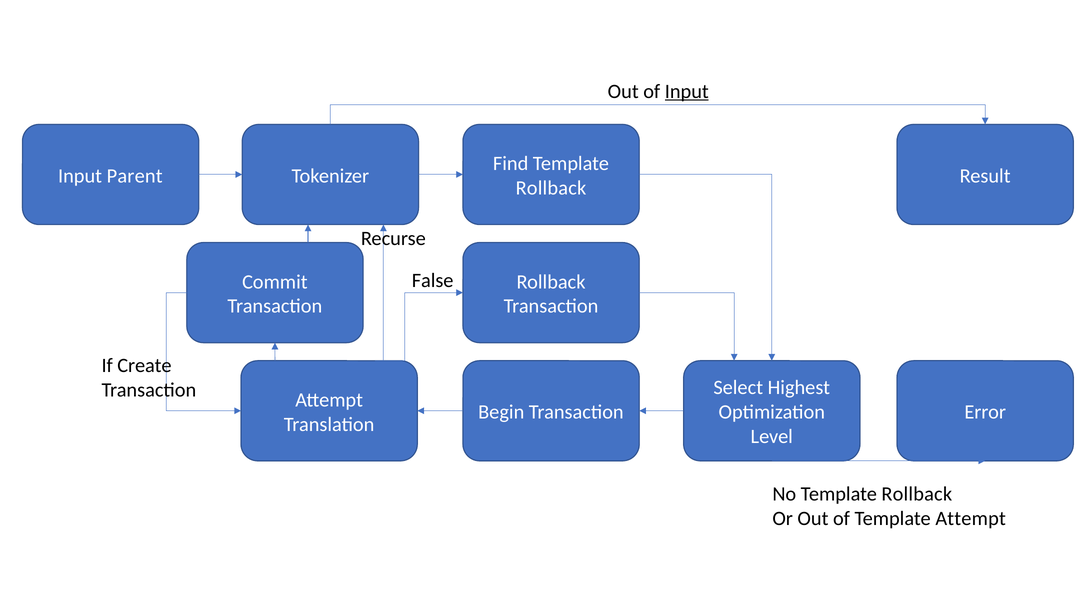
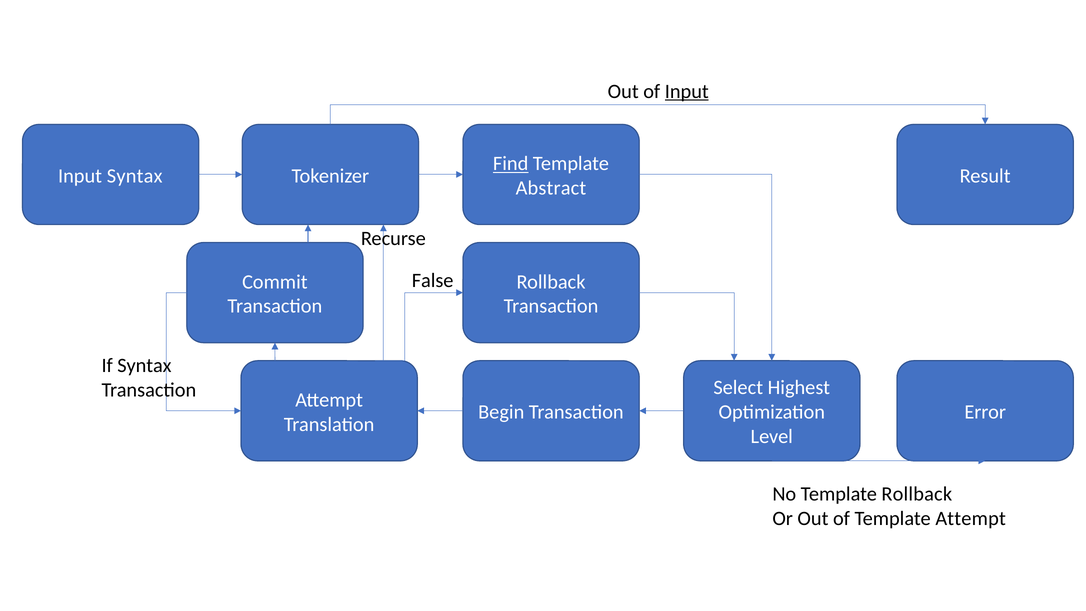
Find underline: none -> present (511, 164)
Input Parent: Parent -> Syntax (135, 176)
Rollback: Rollback -> Abstract (551, 188)
If Create: Create -> Syntax (144, 365)
